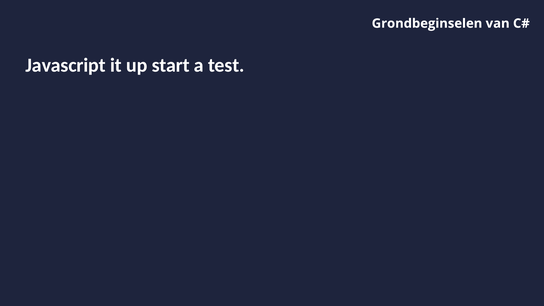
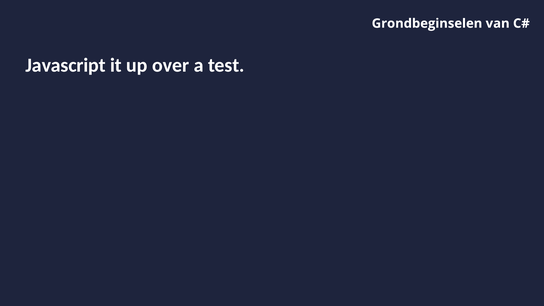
start: start -> over (171, 65)
